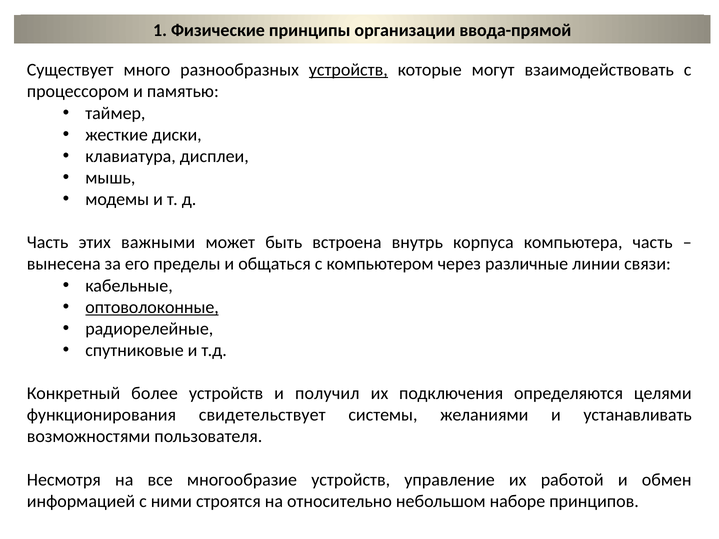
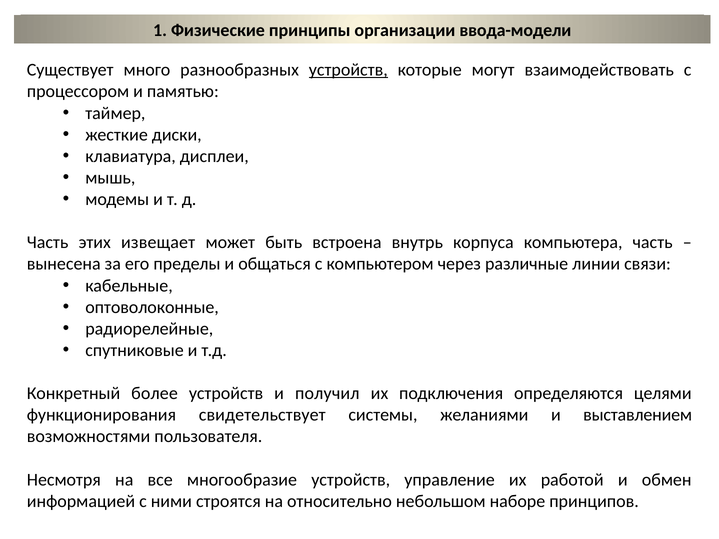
ввода-прямой: ввода-прямой -> ввода-модели (515, 30)
важными: важными -> извещает (158, 243)
оптоволоконные underline: present -> none (152, 307)
устанавливать: устанавливать -> выставлением (638, 415)
